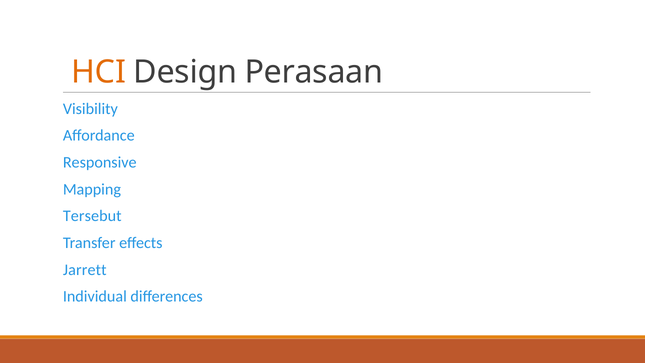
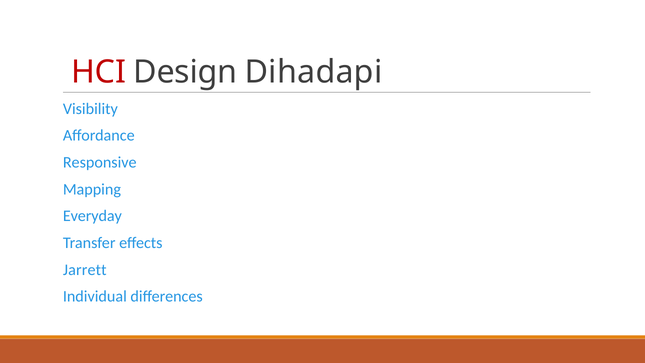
HCI colour: orange -> red (99, 72)
Perasaan: Perasaan -> Dihadapi (314, 72)
Tersebut: Tersebut -> Everyday (92, 216)
